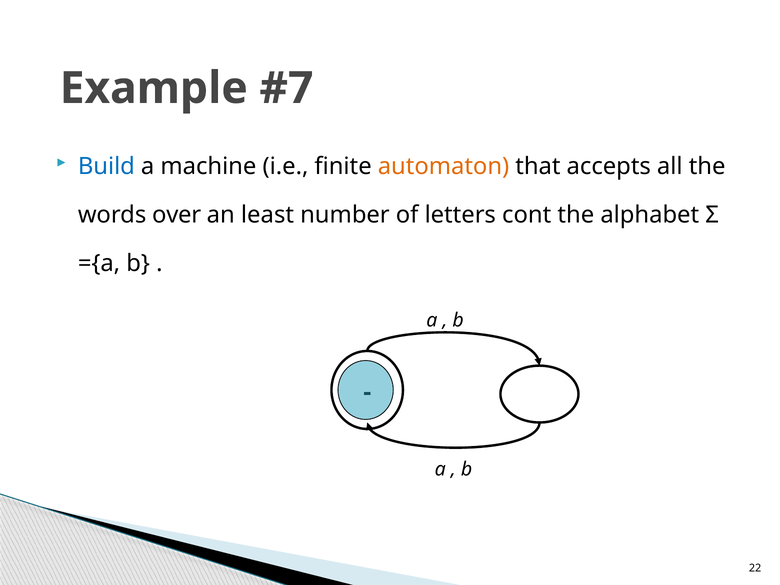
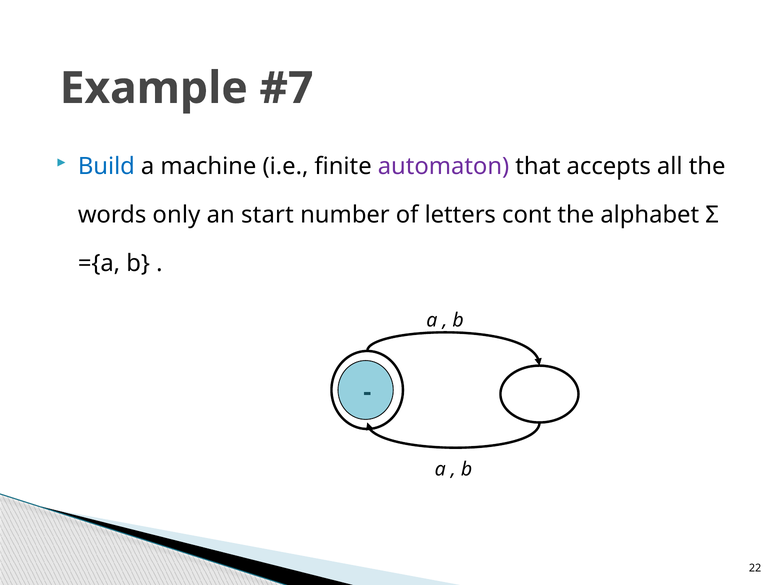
automaton colour: orange -> purple (444, 166)
over: over -> only (176, 215)
least: least -> start (267, 215)
